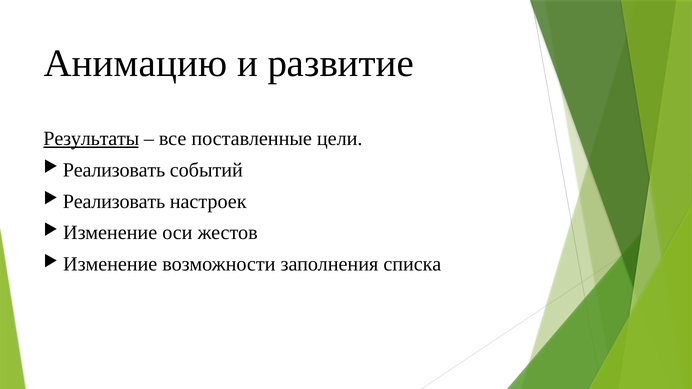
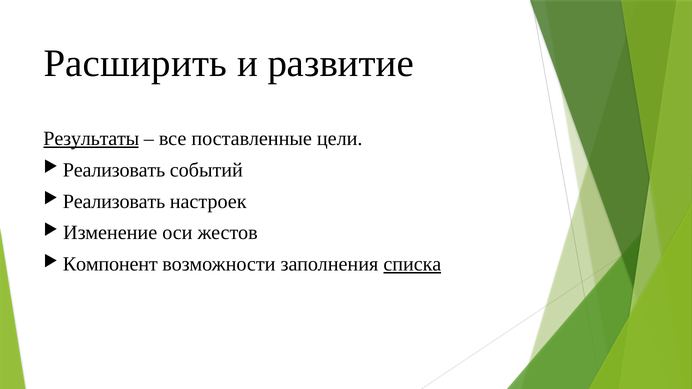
Анимацию: Анимацию -> Расширить (135, 63)
Изменение: Изменение -> Компонент (110, 264)
списка underline: none -> present (412, 264)
